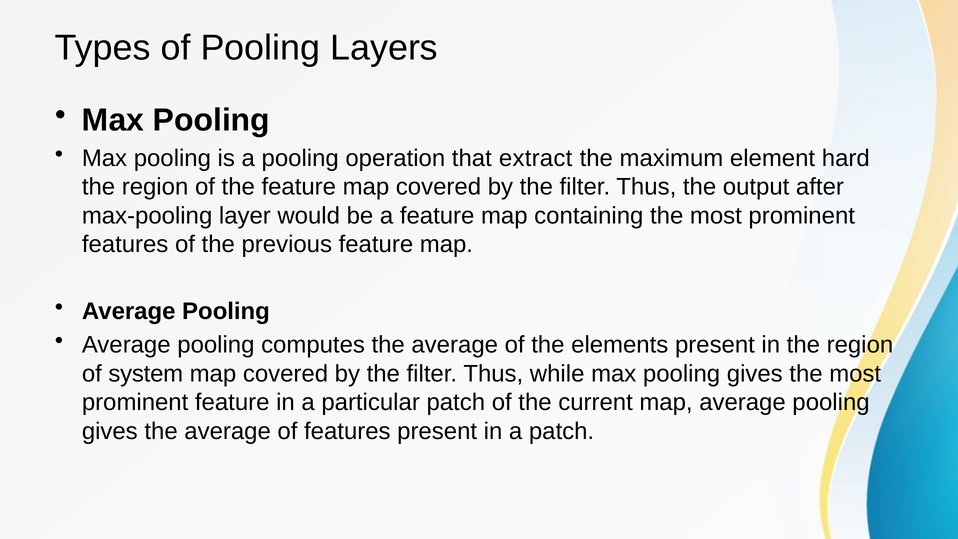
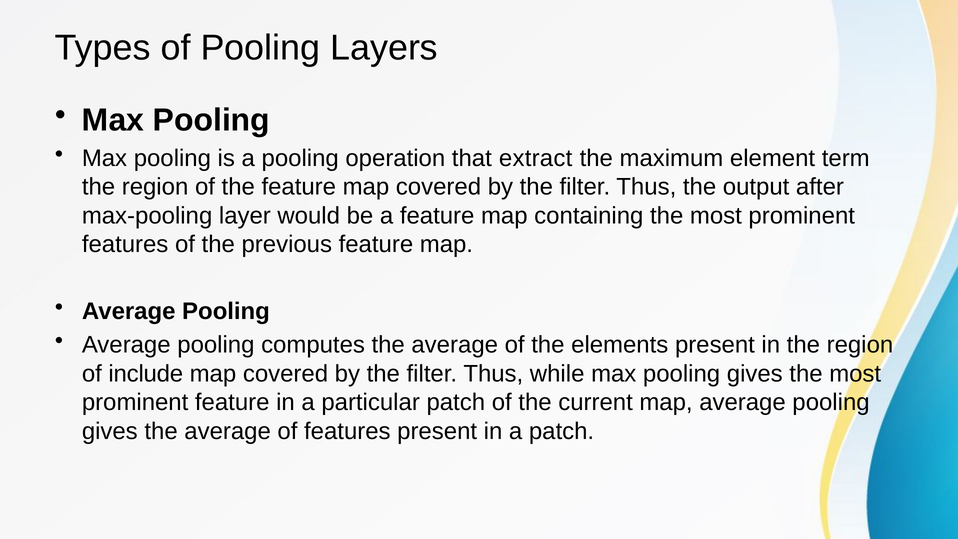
hard: hard -> term (846, 158)
system: system -> include (146, 374)
